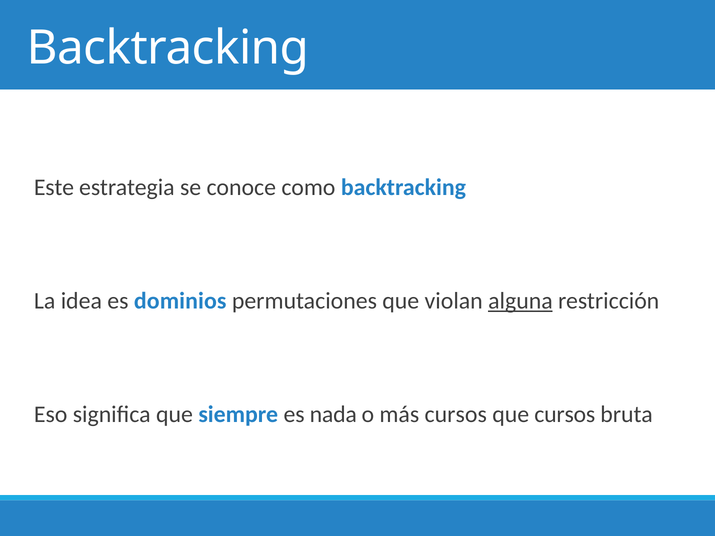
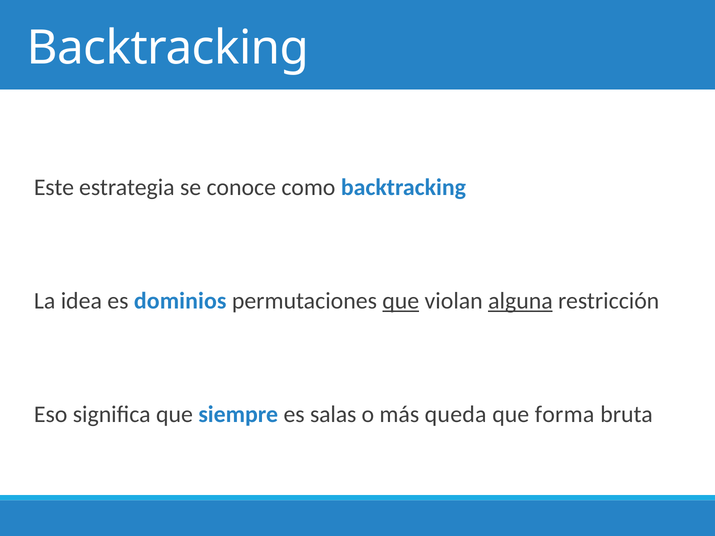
que underline: none -> present (401, 301)
nada: nada -> salas (333, 415)
más cursos: cursos -> queda (456, 415)
que cursos: cursos -> forma (565, 415)
